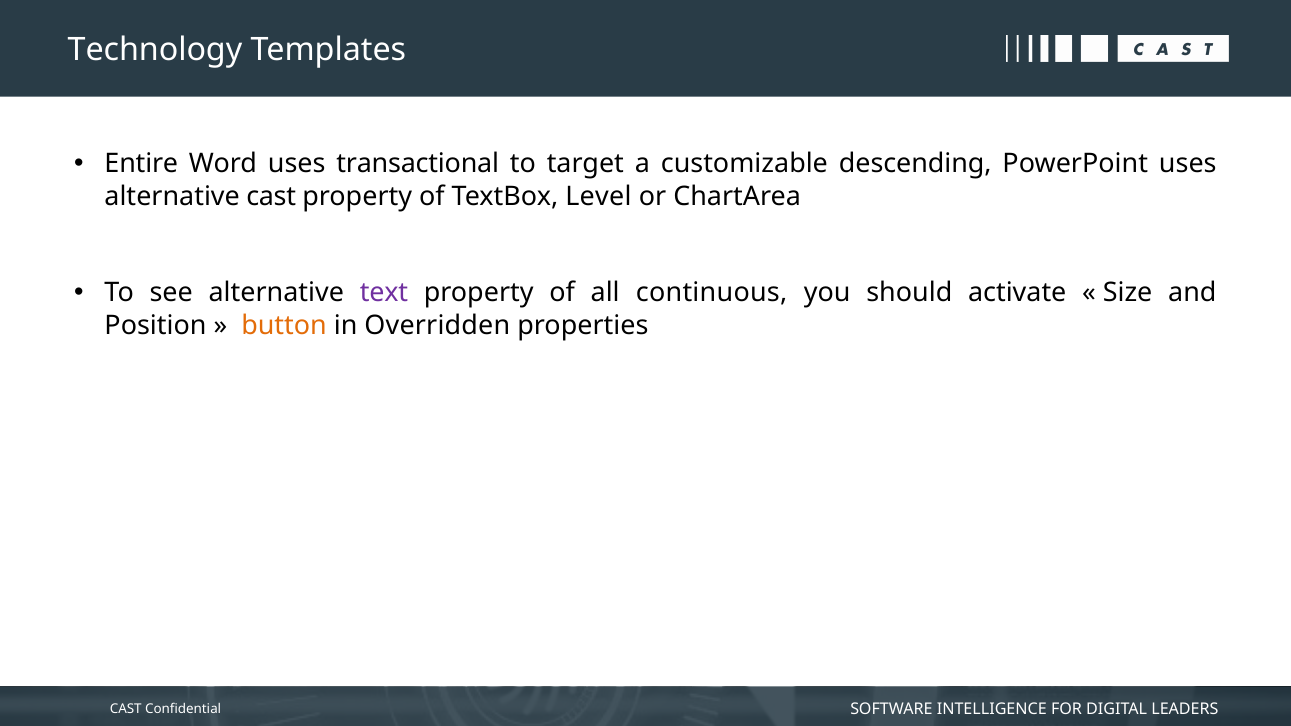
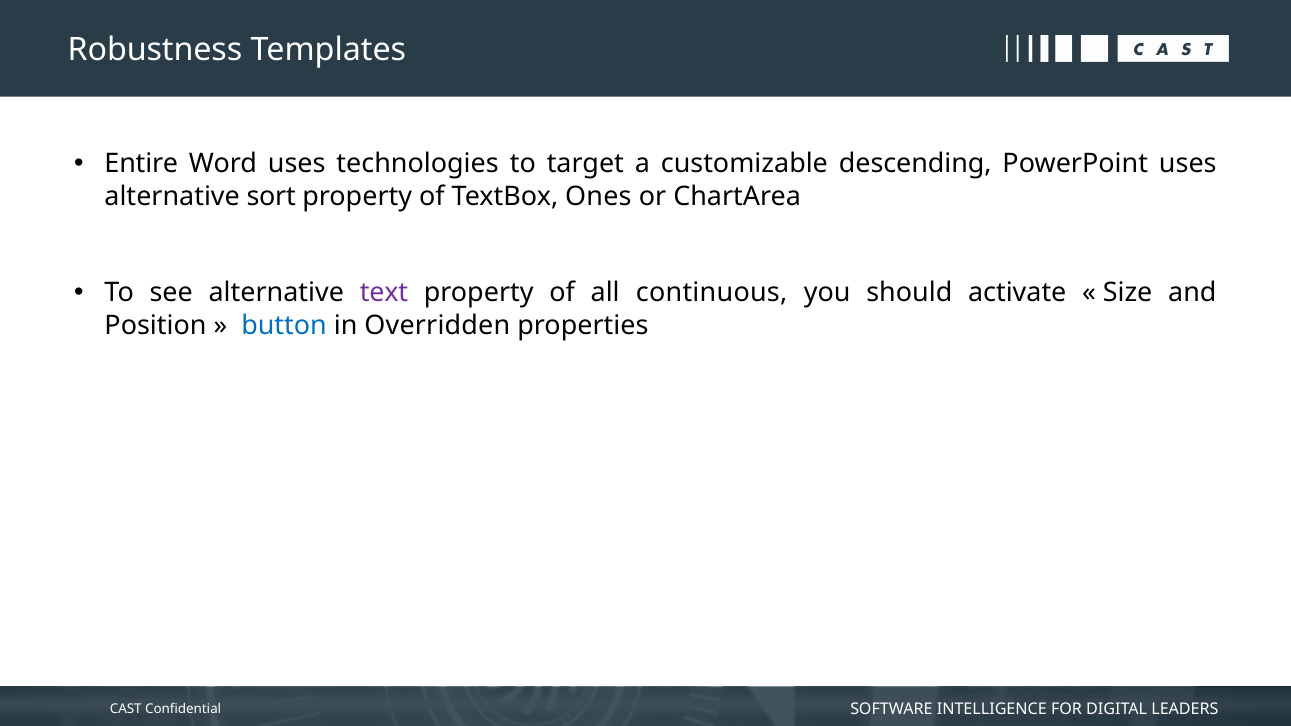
Technology: Technology -> Robustness (155, 50)
transactional: transactional -> technologies (418, 164)
alternative cast: cast -> sort (271, 196)
Level: Level -> Ones (598, 196)
button colour: orange -> blue (284, 325)
